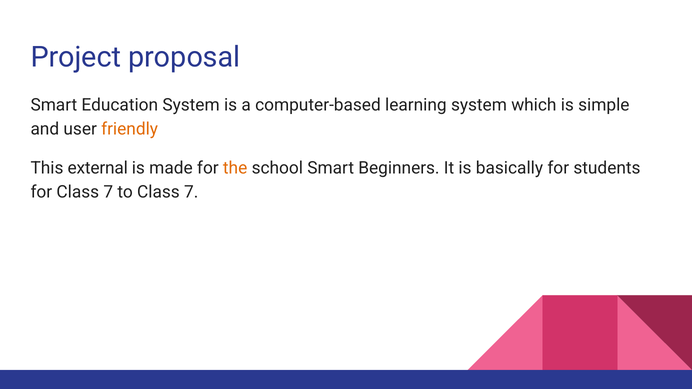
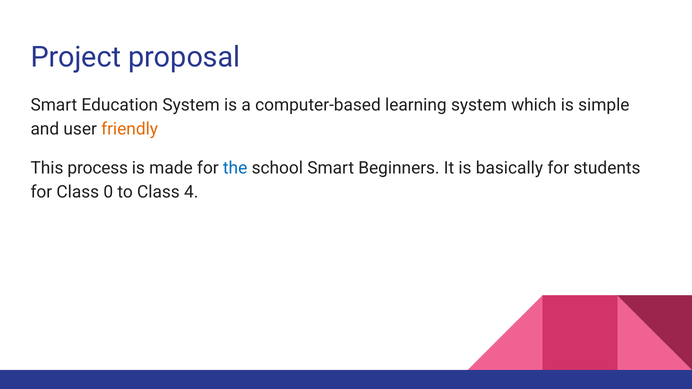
external: external -> process (98, 168)
the colour: orange -> blue (235, 168)
for Class 7: 7 -> 0 (108, 192)
to Class 7: 7 -> 4 (191, 192)
